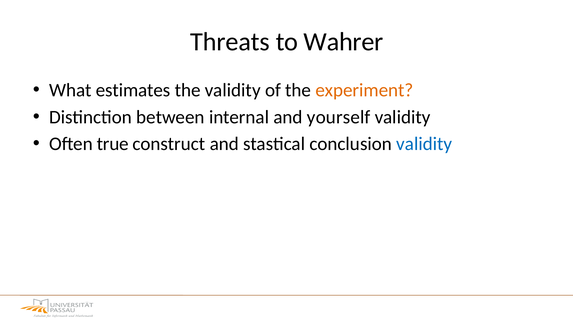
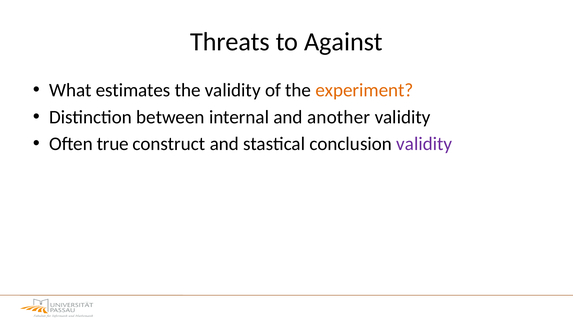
Wahrer: Wahrer -> Against (343, 42)
yourself: yourself -> another (339, 117)
validity colour: blue -> purple (424, 144)
